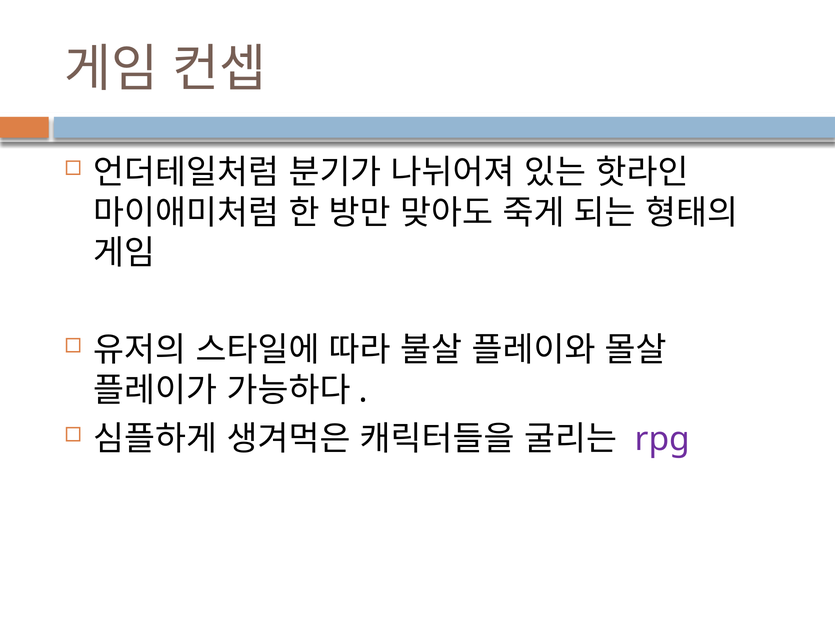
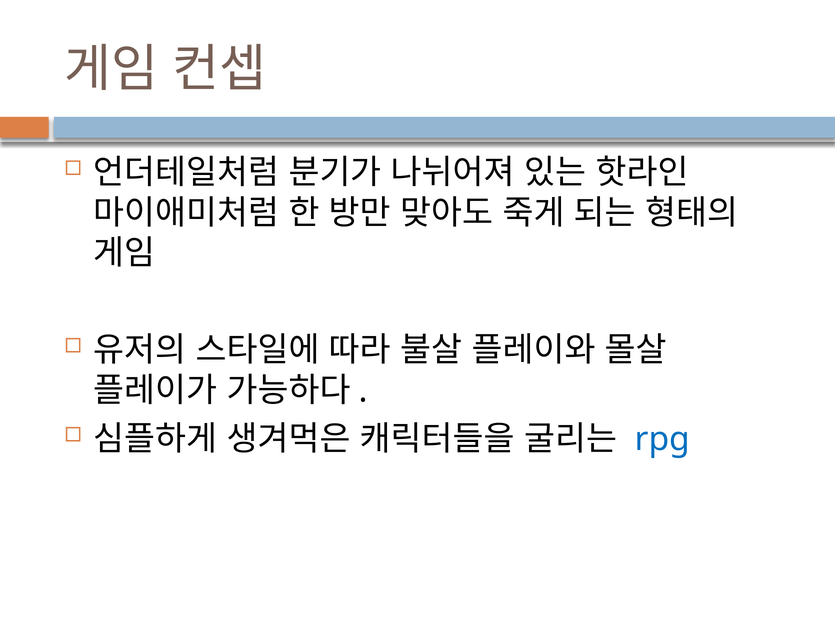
rpg colour: purple -> blue (662, 439)
